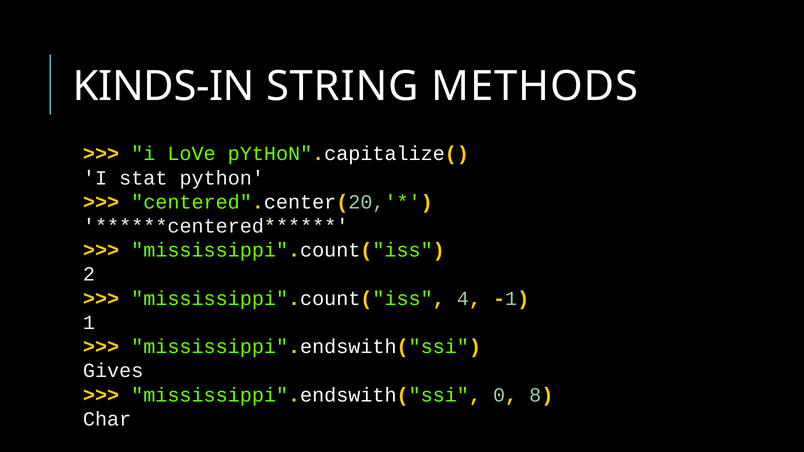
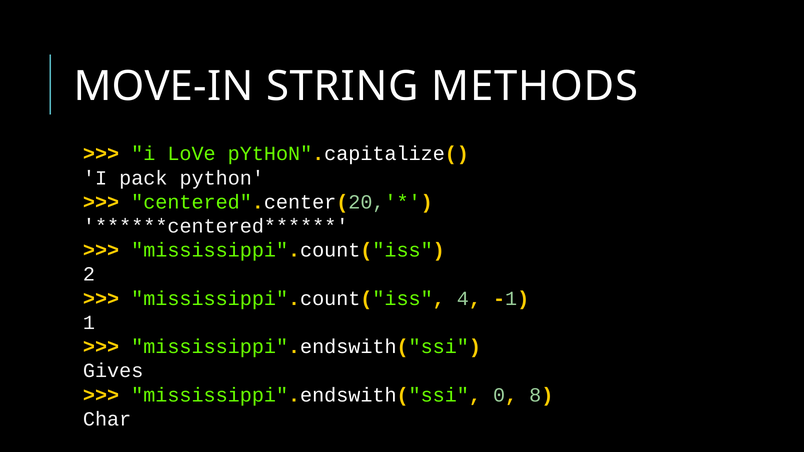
KINDS-IN: KINDS-IN -> MOVE-IN (163, 86)
stat: stat -> pack (143, 178)
